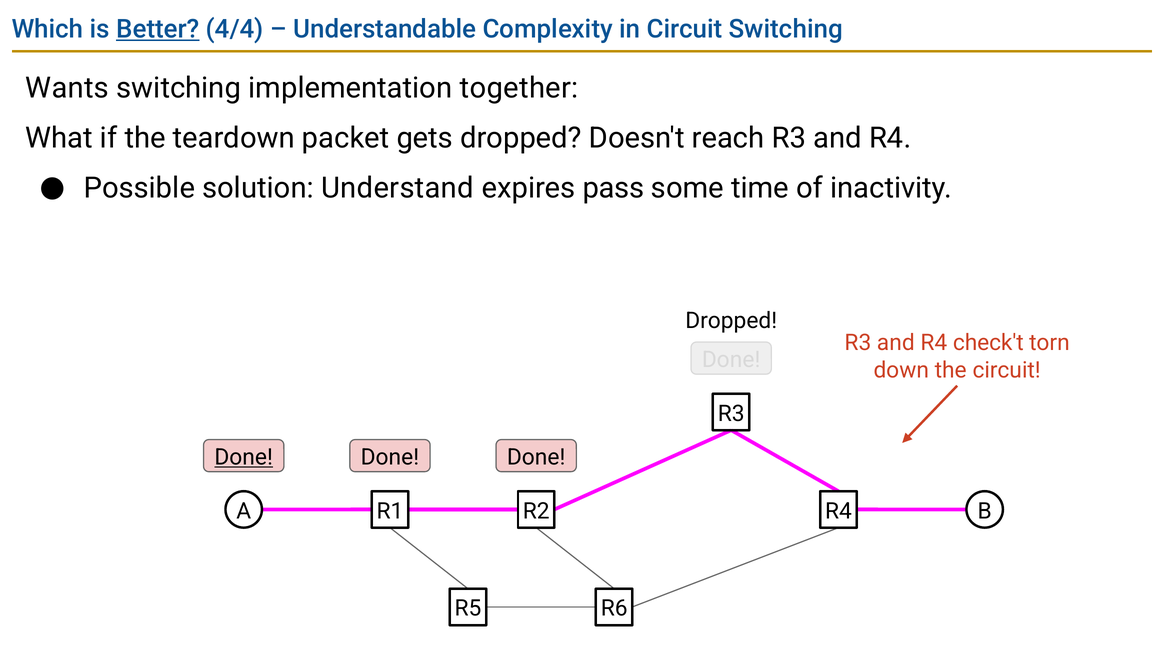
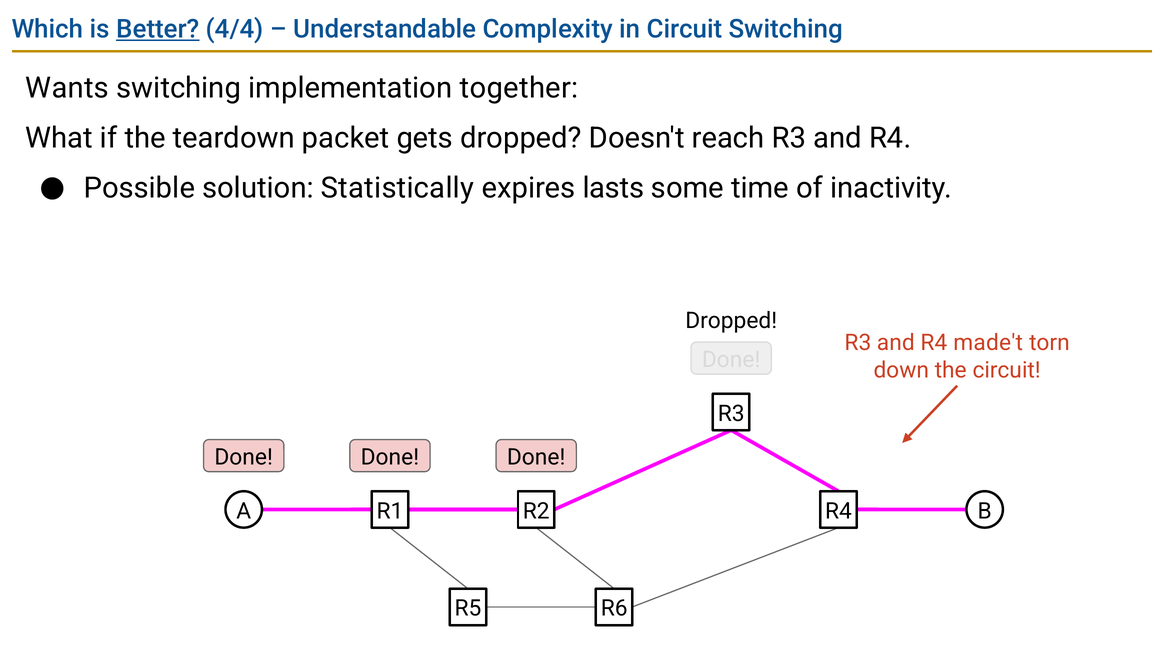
Understand: Understand -> Statistically (398, 188)
pass: pass -> lasts (613, 188)
check't: check't -> made't (988, 343)
Done underline: present -> none (244, 457)
